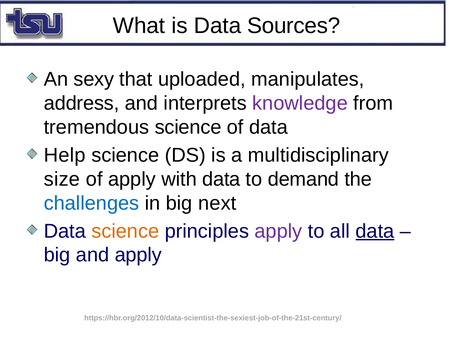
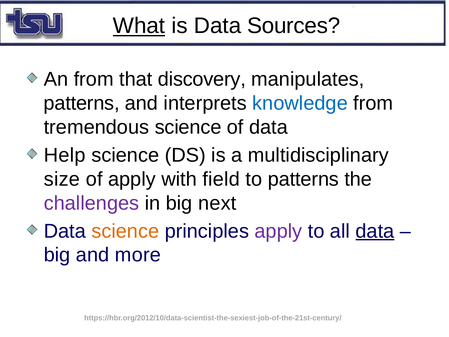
What underline: none -> present (139, 26)
An sexy: sexy -> from (94, 79)
uploaded: uploaded -> discovery (202, 79)
address: address -> patterns (82, 103)
knowledge colour: purple -> blue (300, 103)
with data: data -> field (221, 179)
to demand: demand -> patterns (303, 179)
challenges colour: blue -> purple (91, 203)
and apply: apply -> more (138, 255)
